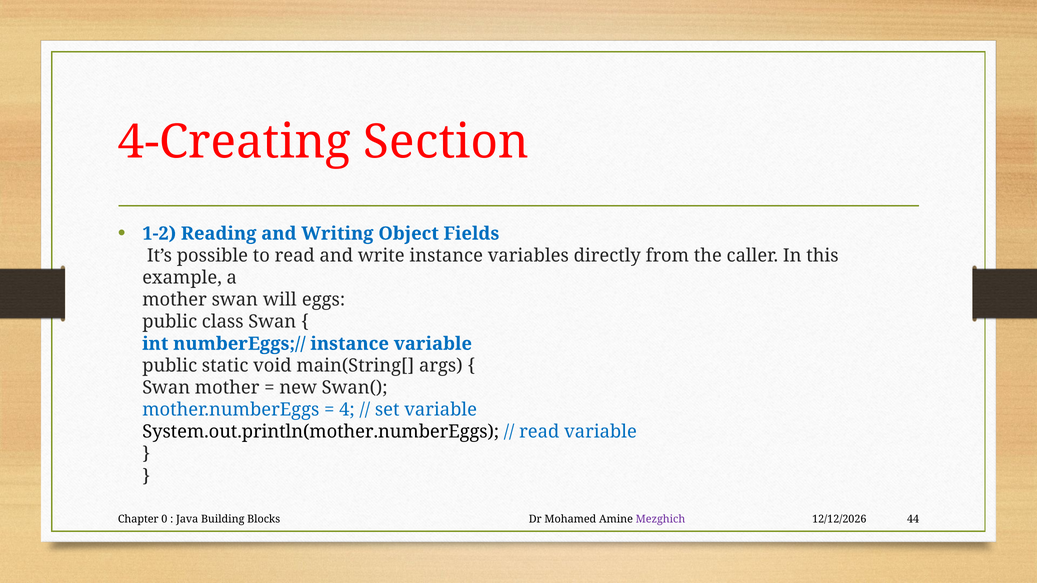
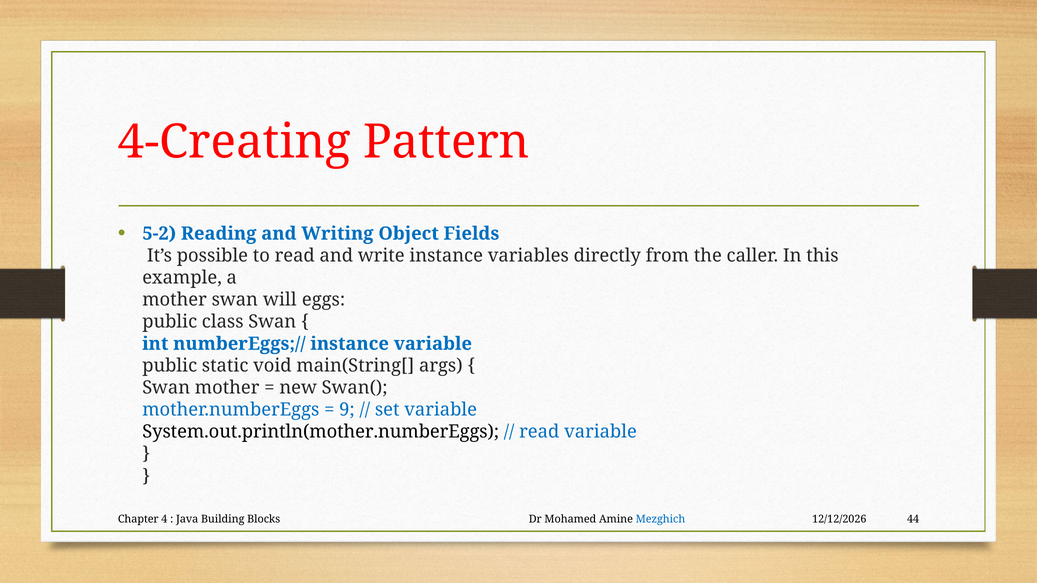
Section: Section -> Pattern (446, 142)
1-2: 1-2 -> 5-2 (159, 234)
4: 4 -> 9 (347, 410)
0: 0 -> 4 (164, 519)
Mezghich colour: purple -> blue (660, 519)
